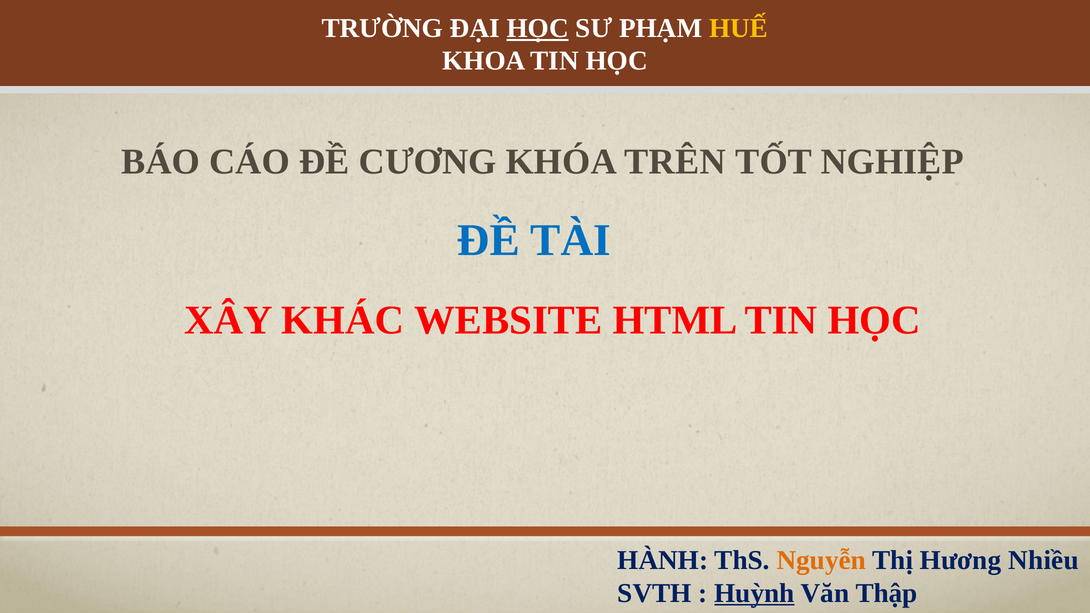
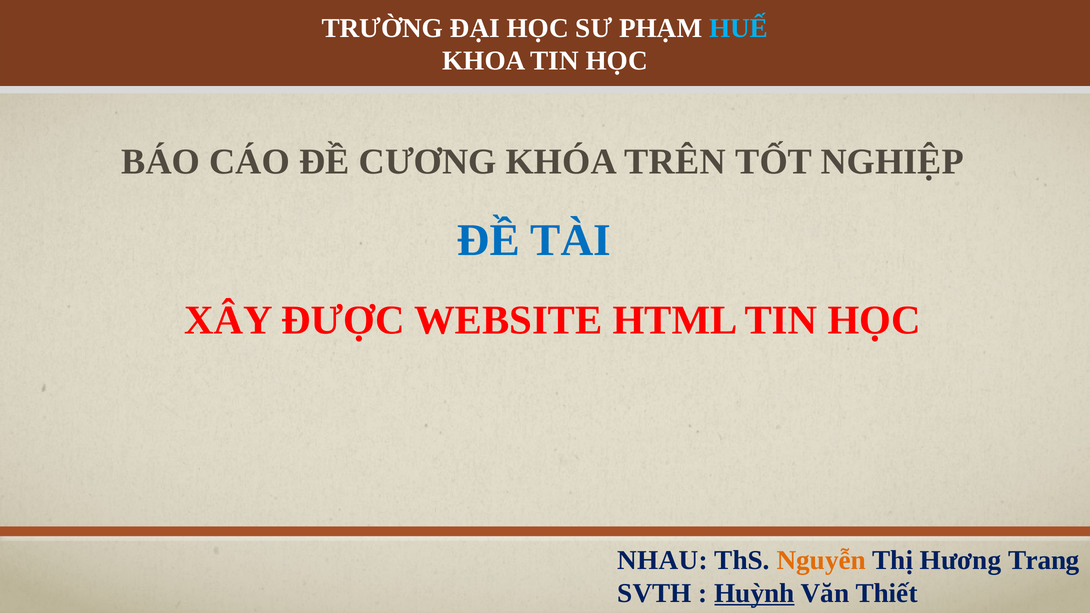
HỌC underline: present -> none (538, 28)
HUẾ colour: yellow -> light blue (739, 28)
KHÁC: KHÁC -> ĐƯỢC (343, 320)
HÀNH: HÀNH -> NHAU (663, 561)
Nhiều: Nhiều -> Trang (1044, 561)
Thập: Thập -> Thiết (887, 593)
